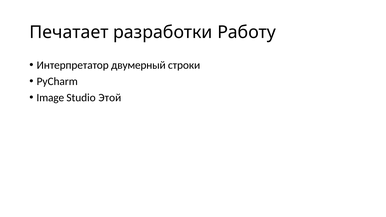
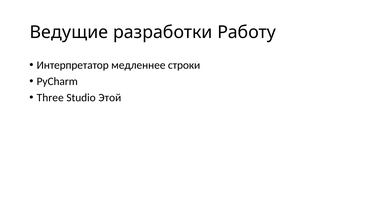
Печатает: Печатает -> Ведущие (69, 32)
двумерный: двумерный -> медленнее (138, 65)
Image: Image -> Three (50, 98)
